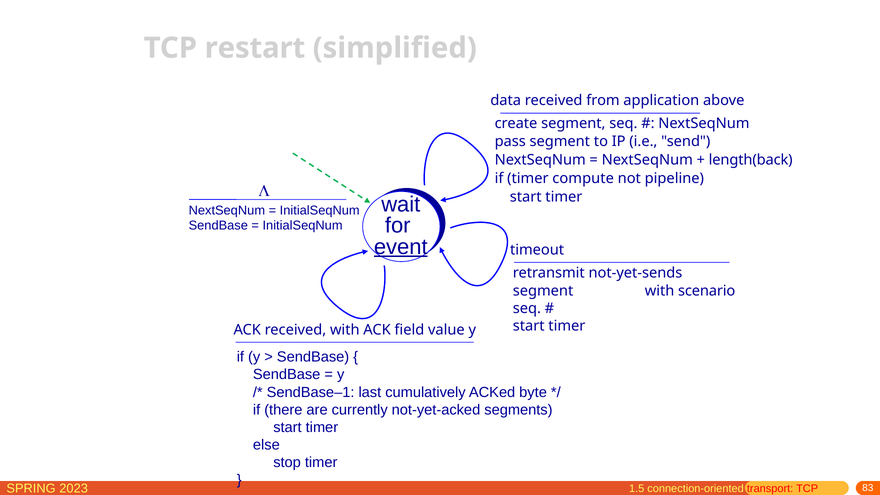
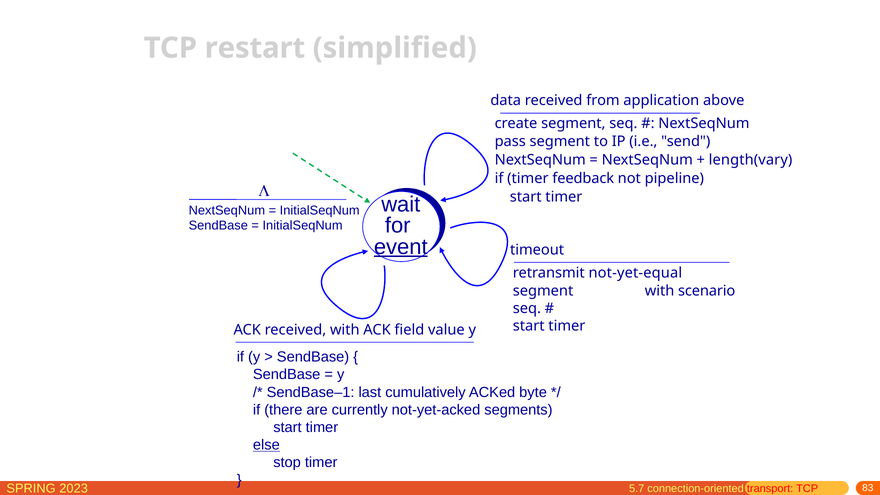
length(back: length(back -> length(vary (751, 160)
compute: compute -> feedback (583, 179)
not-yet-sends: not-yet-sends -> not-yet-equal (635, 273)
else underline: none -> present (266, 445)
1.5: 1.5 -> 5.7 (637, 489)
